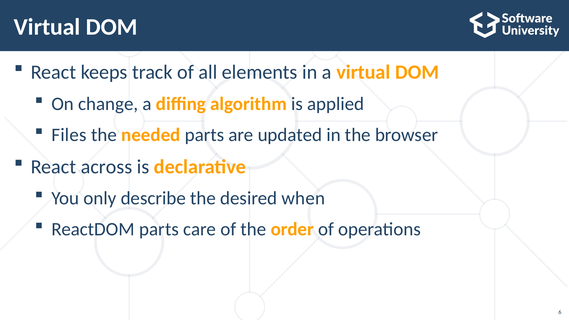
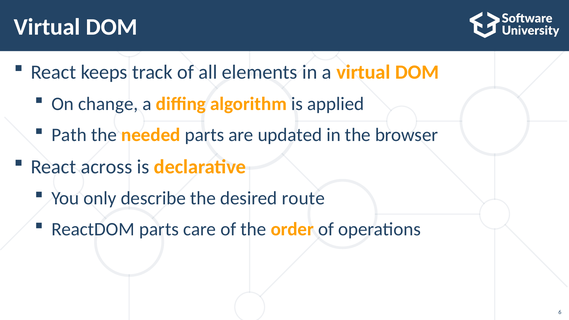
Files: Files -> Path (69, 135)
when: when -> route (303, 198)
